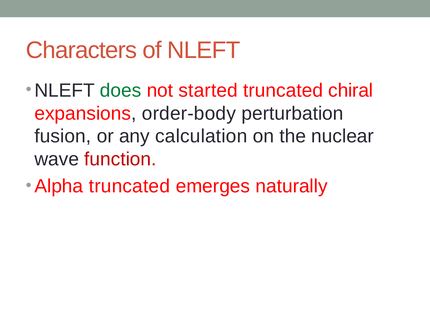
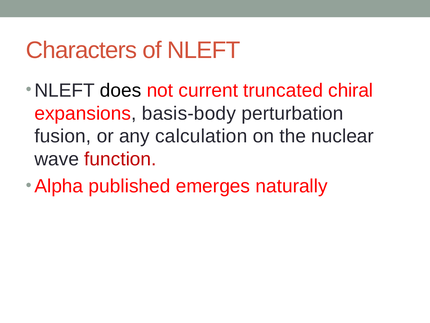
does colour: green -> black (121, 90)
started: started -> current (208, 90)
order-body: order-body -> basis-body (189, 113)
Alpha truncated: truncated -> published (130, 186)
